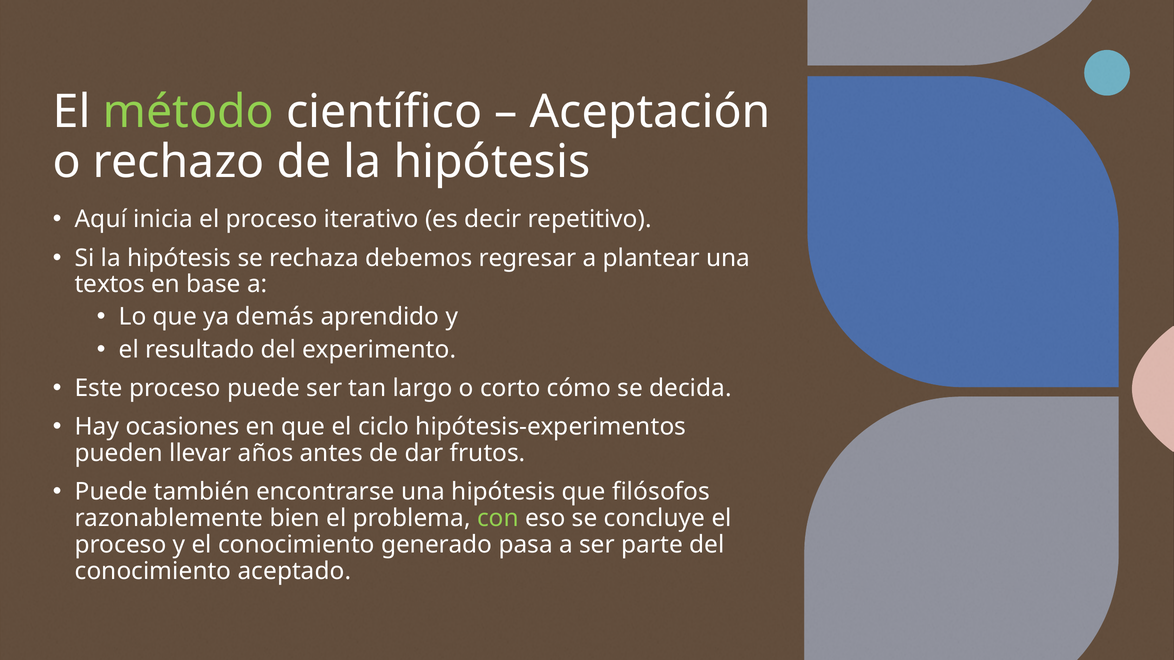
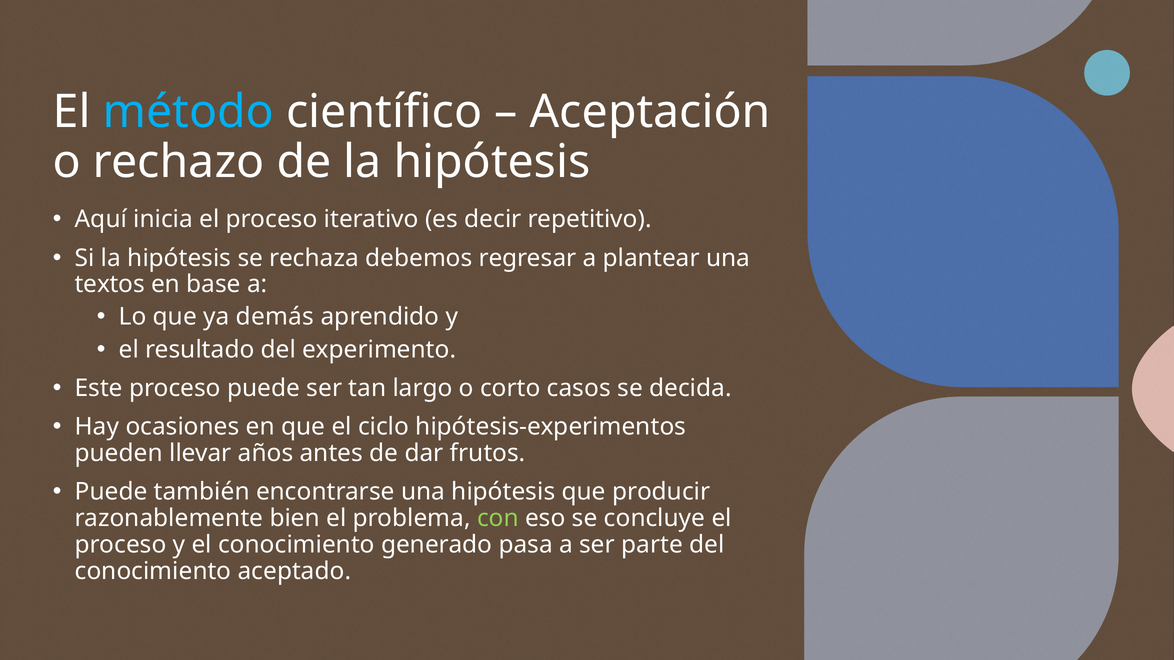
método colour: light green -> light blue (188, 112)
cómo: cómo -> casos (579, 388)
filósofos: filósofos -> producir (661, 492)
